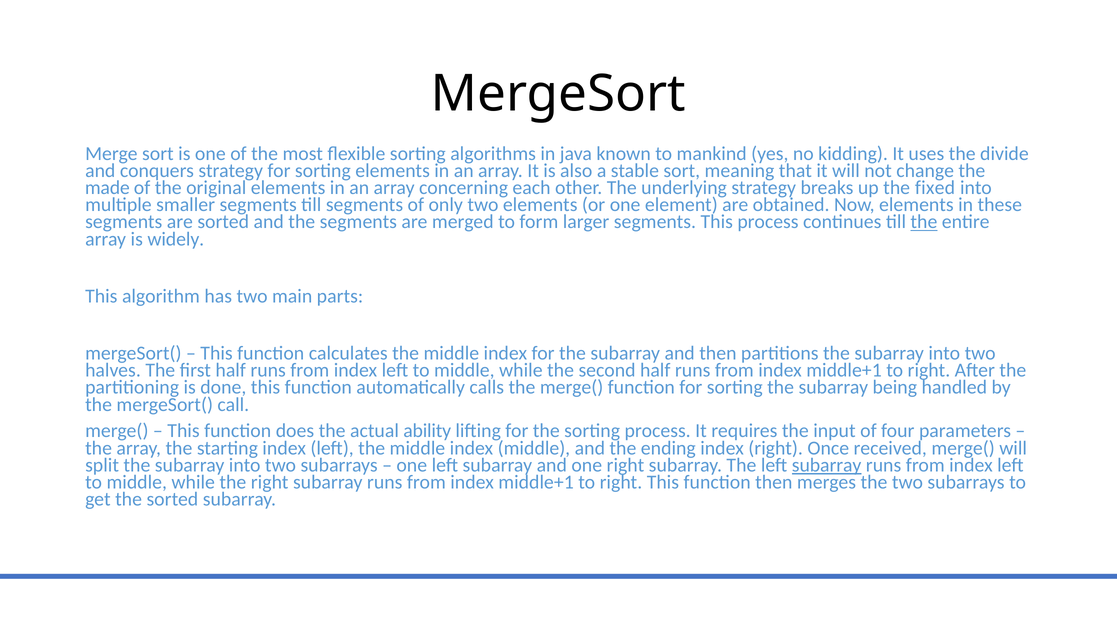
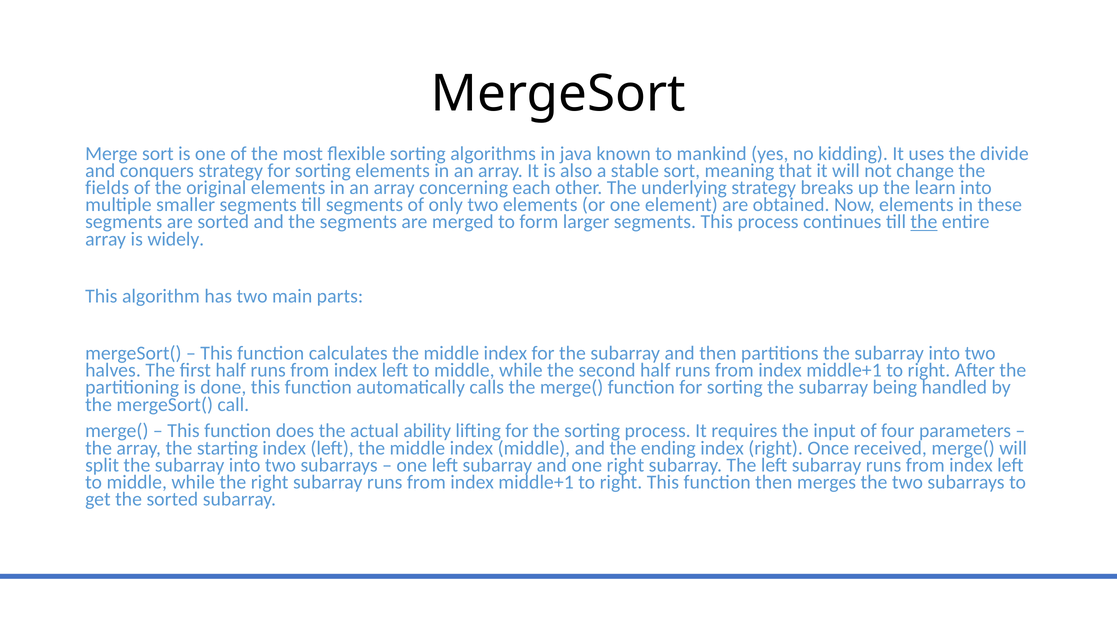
made: made -> fields (107, 187)
fixed: fixed -> learn (935, 187)
subarray underline: present -> none (827, 465)
